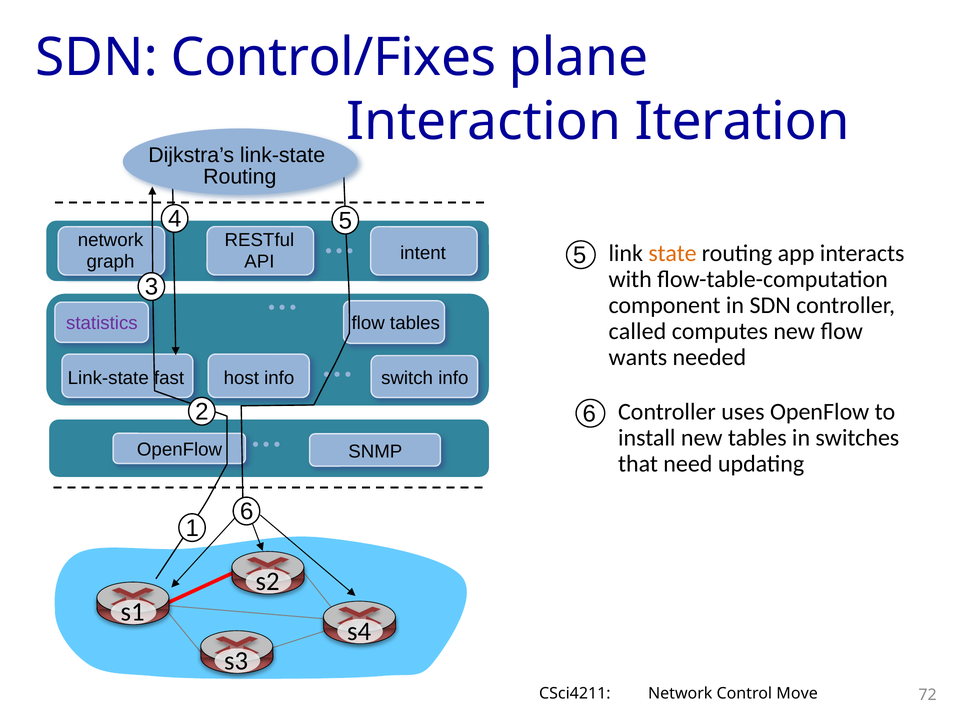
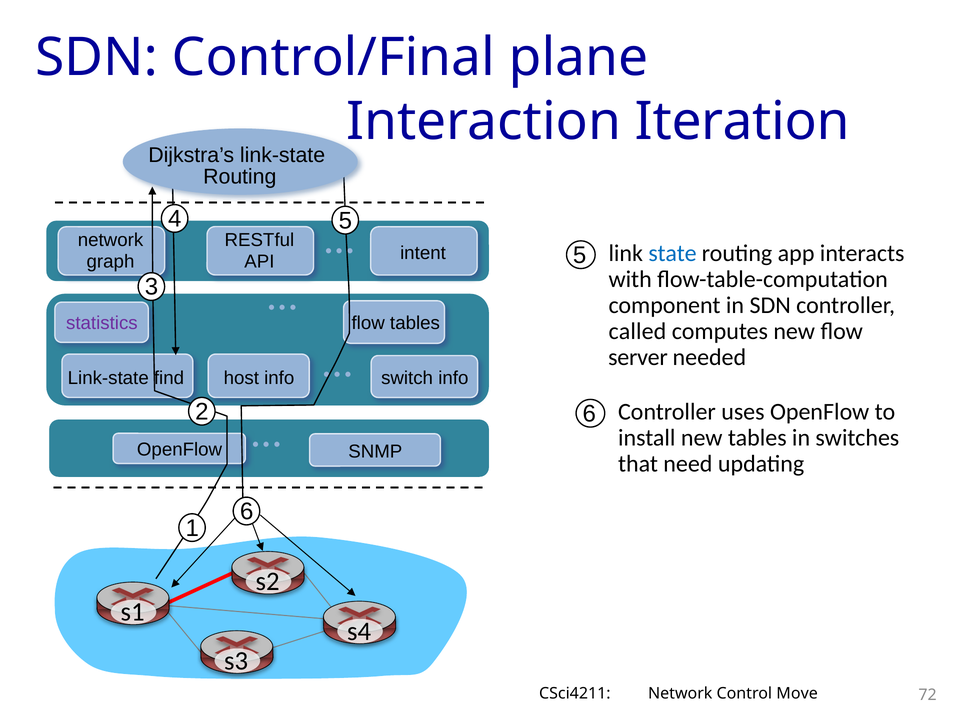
Control/Fixes: Control/Fixes -> Control/Final (333, 58)
state colour: orange -> blue (672, 253)
wants: wants -> server (638, 357)
fast: fast -> find (169, 378)
